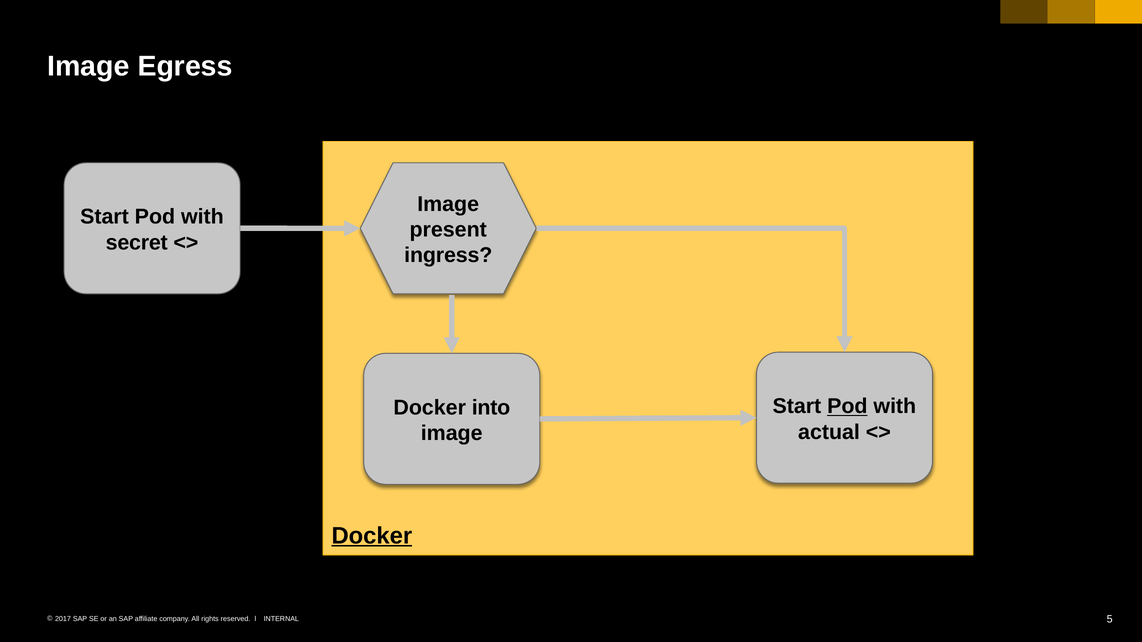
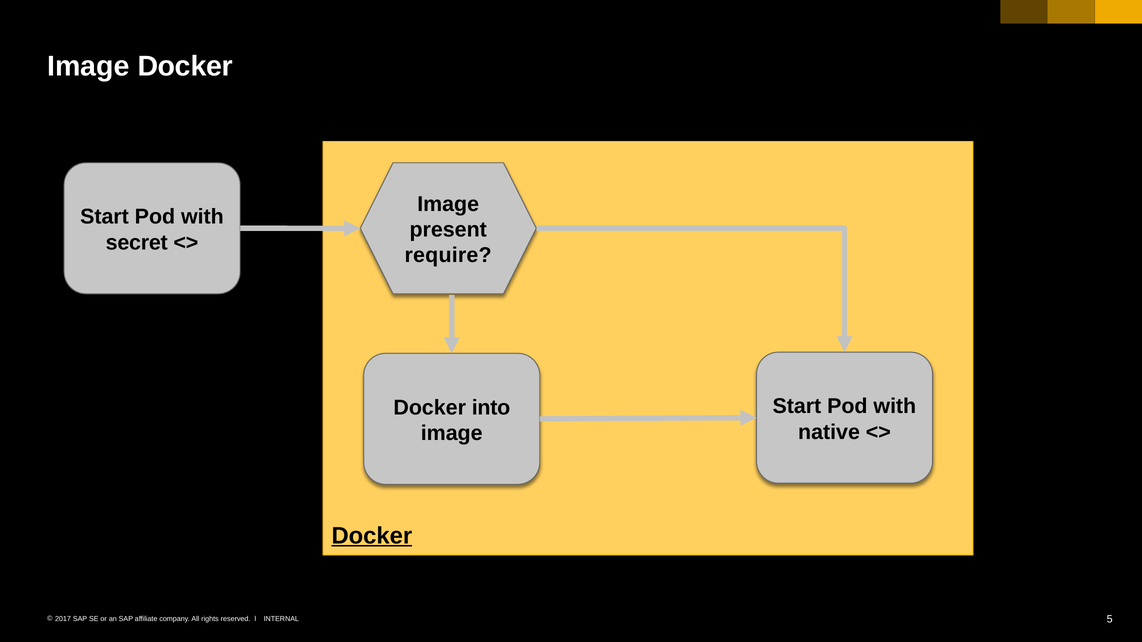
Image Egress: Egress -> Docker (185, 66)
ingress: ingress -> require (448, 256)
Pod underline: present -> none (847, 406)
actual: actual -> native (829, 432)
